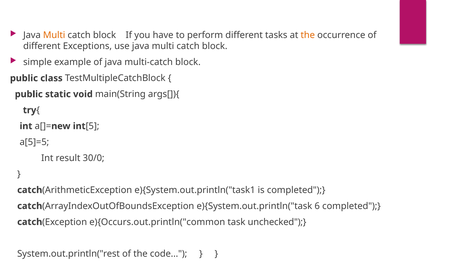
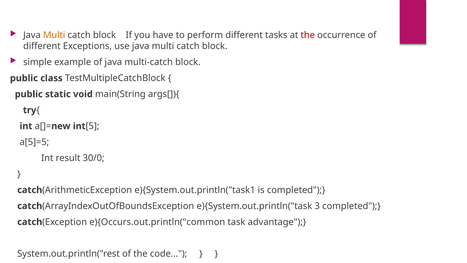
the colour: orange -> red (308, 35)
6: 6 -> 3 (317, 206)
unchecked: unchecked -> advantage (277, 222)
